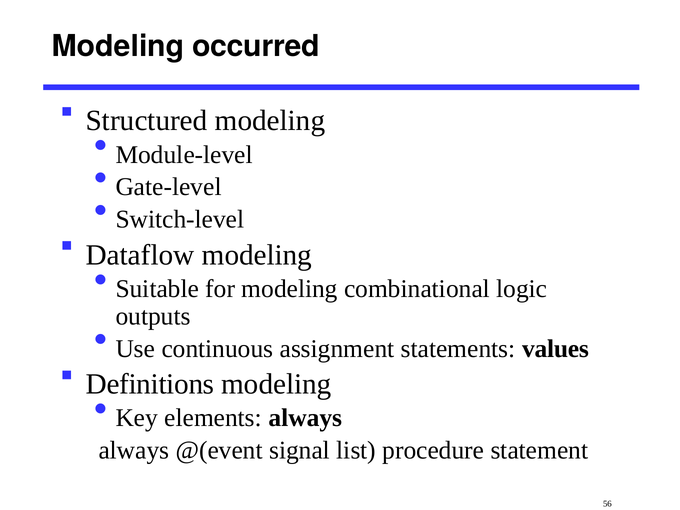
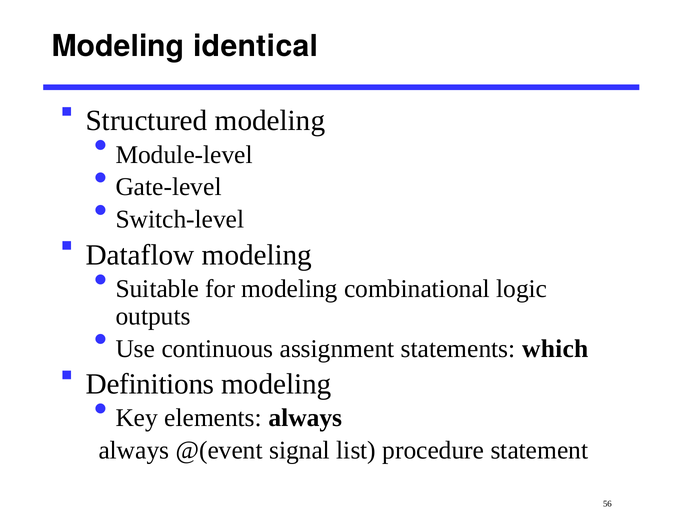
occurred: occurred -> identical (256, 46)
values: values -> which (555, 349)
